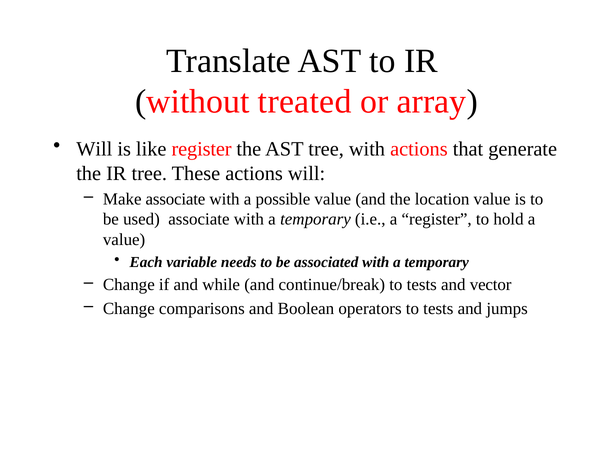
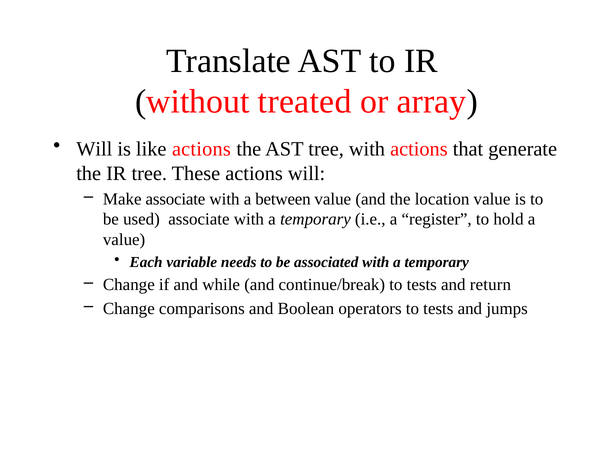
like register: register -> actions (201, 149)
possible: possible -> between (283, 199)
vector: vector -> return (490, 285)
